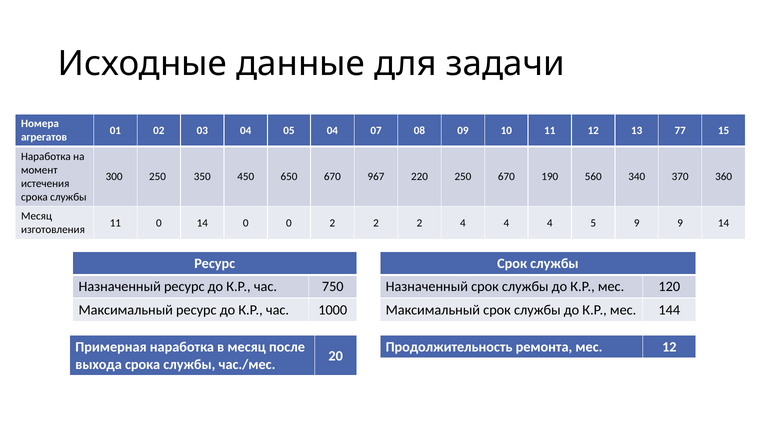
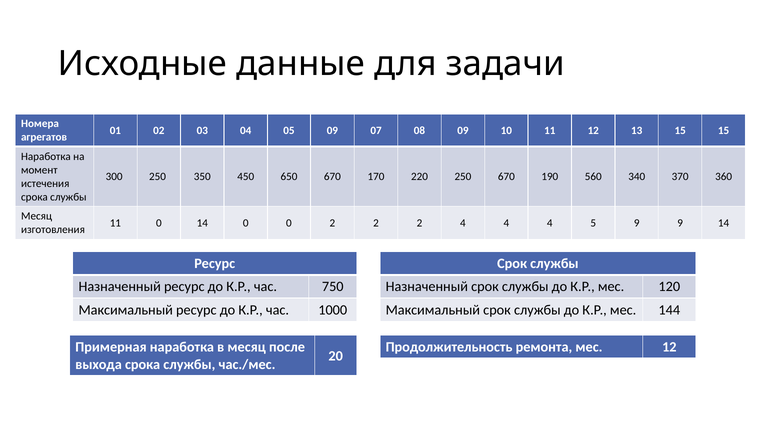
05 04: 04 -> 09 (332, 130)
13 77: 77 -> 15 (680, 130)
967: 967 -> 170 (376, 176)
